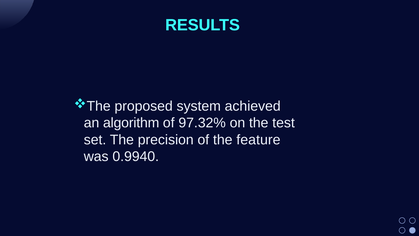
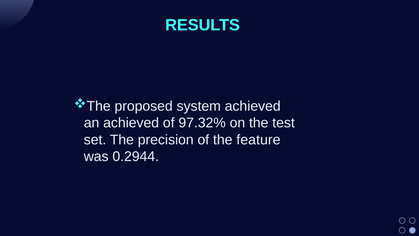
an algorithm: algorithm -> achieved (131, 123)
0.9940: 0.9940 -> 0.2944 (136, 156)
